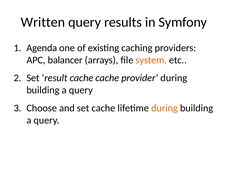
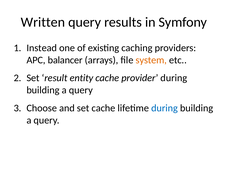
Agenda: Agenda -> Instead (42, 48)
result cache: cache -> entity (82, 78)
during colour: orange -> blue (165, 108)
